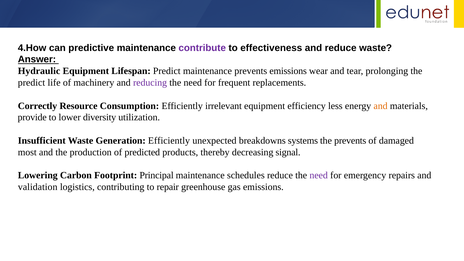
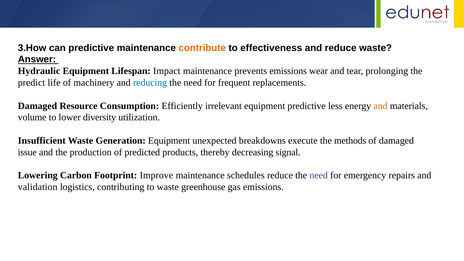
4.How: 4.How -> 3.How (32, 48)
contribute colour: purple -> orange (202, 48)
Lifespan Predict: Predict -> Impact (167, 71)
reducing colour: purple -> blue (150, 83)
Correctly: Correctly -> Damaged (37, 106)
equipment efficiency: efficiency -> predictive (307, 106)
provide: provide -> volume (32, 117)
Generation Efficiently: Efficiently -> Equipment (169, 141)
systems: systems -> execute (303, 141)
the prevents: prevents -> methods (350, 141)
most: most -> issue (27, 152)
Principal: Principal -> Improve (156, 175)
to repair: repair -> waste (168, 187)
